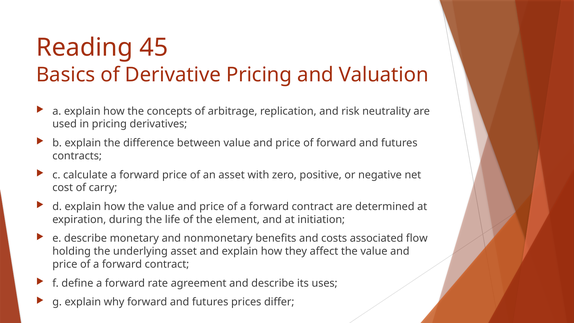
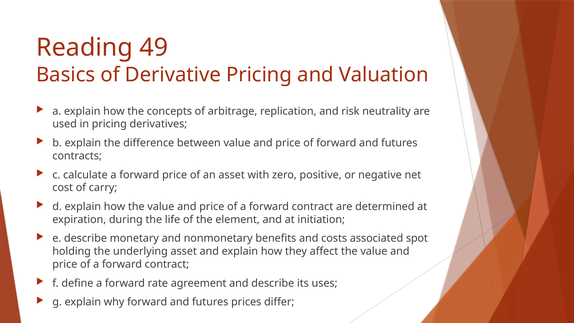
45: 45 -> 49 (154, 48)
flow: flow -> spot (417, 238)
